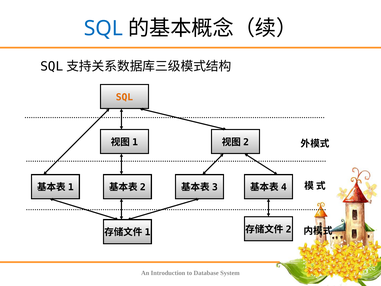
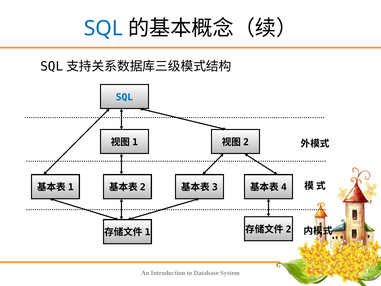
SQL colour: orange -> blue (124, 97)
